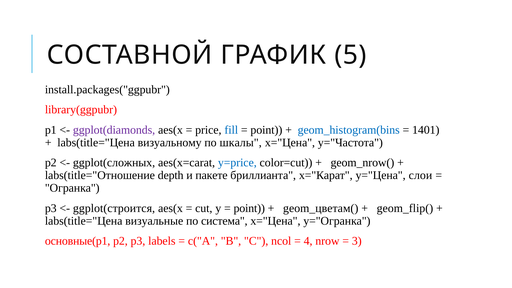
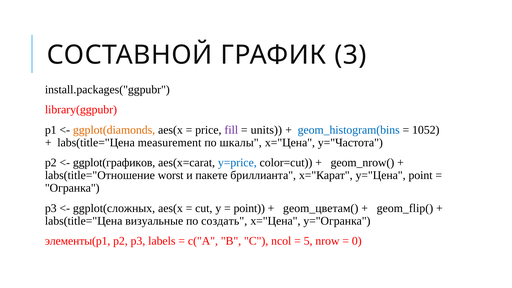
5: 5 -> 3 (350, 55)
ggplot(diamonds colour: purple -> orange (114, 130)
fill colour: blue -> purple (231, 130)
point: point -> units (266, 130)
1401: 1401 -> 1052 (426, 130)
визуальному: визуальному -> measurement (170, 143)
ggplot(сложных: ggplot(сложных -> ggplot(графиков (114, 163)
depth: depth -> worst (171, 175)
y="Цена слои: слои -> point (421, 175)
ggplot(строится: ggplot(строится -> ggplot(сложных (114, 208)
система: система -> создать (224, 221)
основные(p1: основные(p1 -> элементы(p1 (78, 241)
4: 4 -> 5 (308, 241)
3: 3 -> 0 (357, 241)
